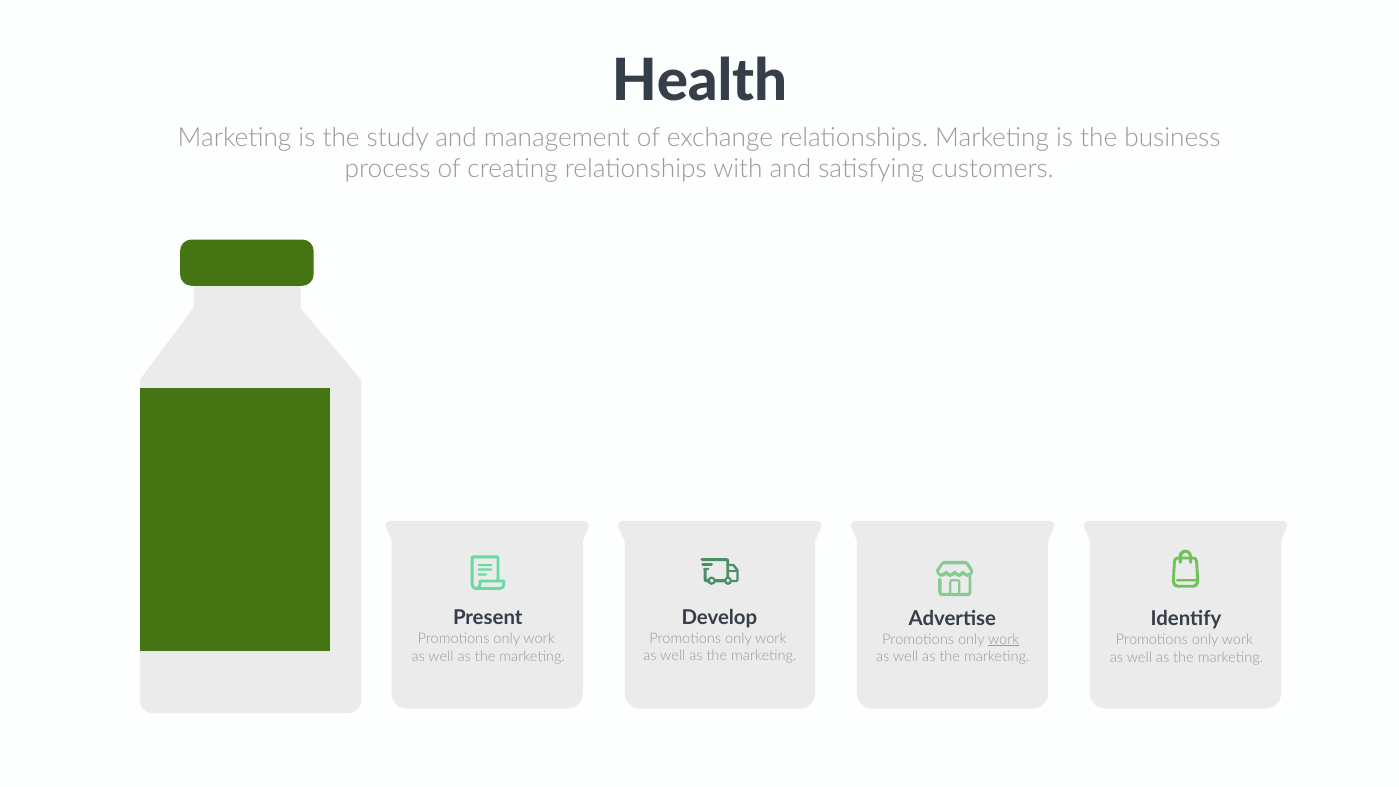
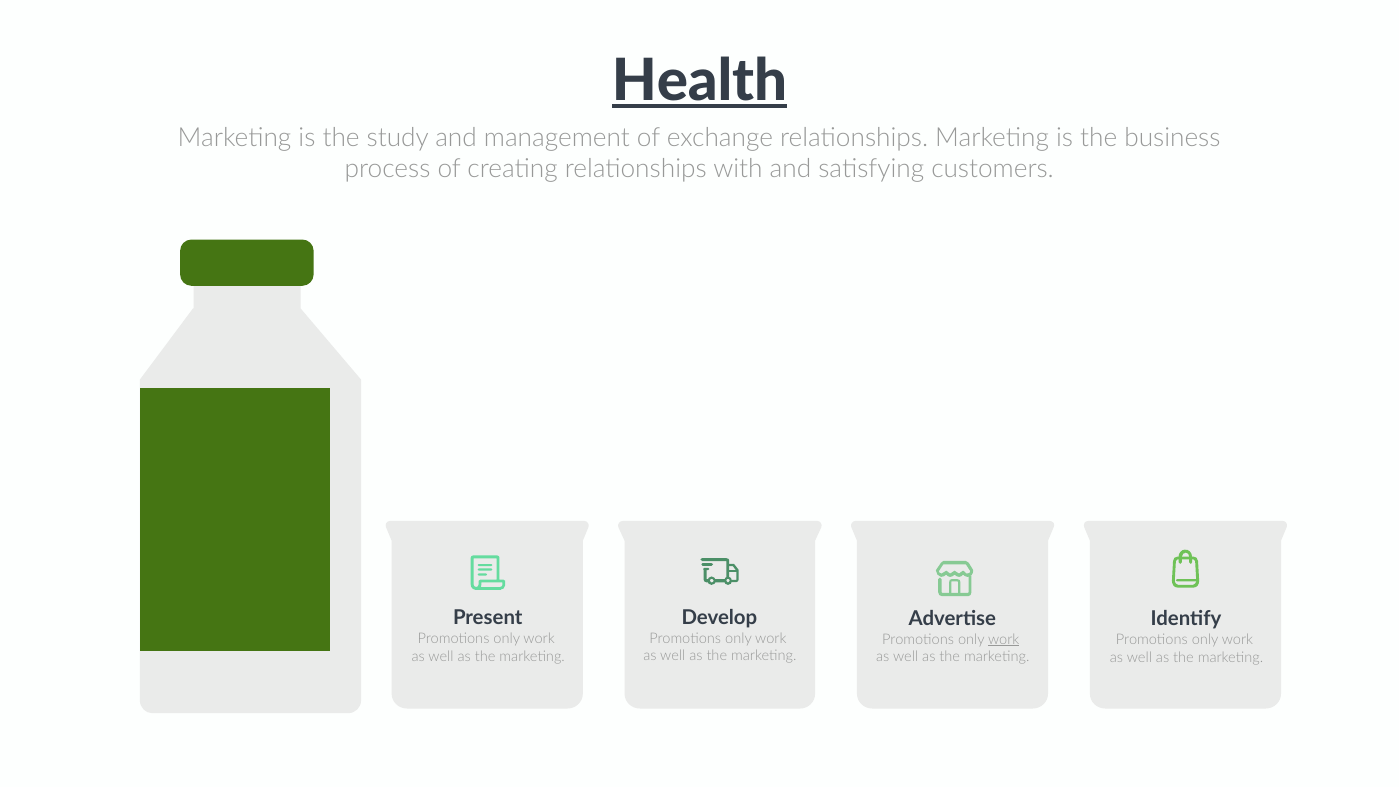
Health underline: none -> present (699, 81)
